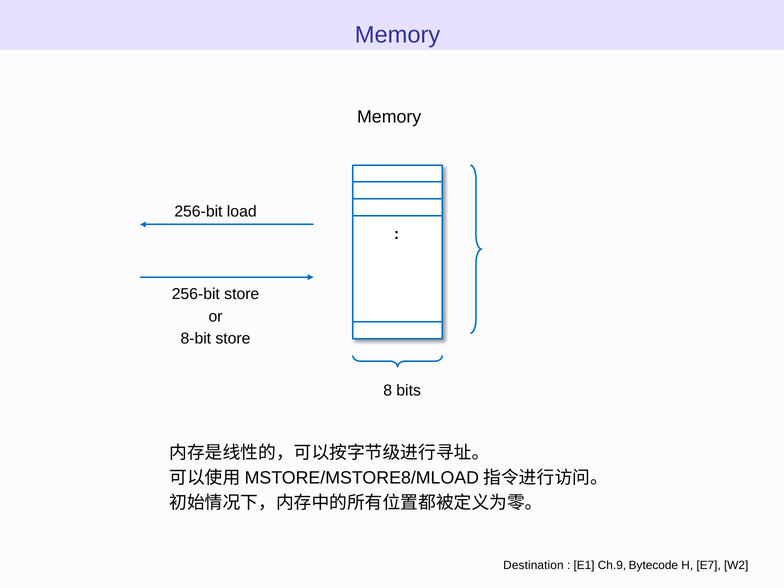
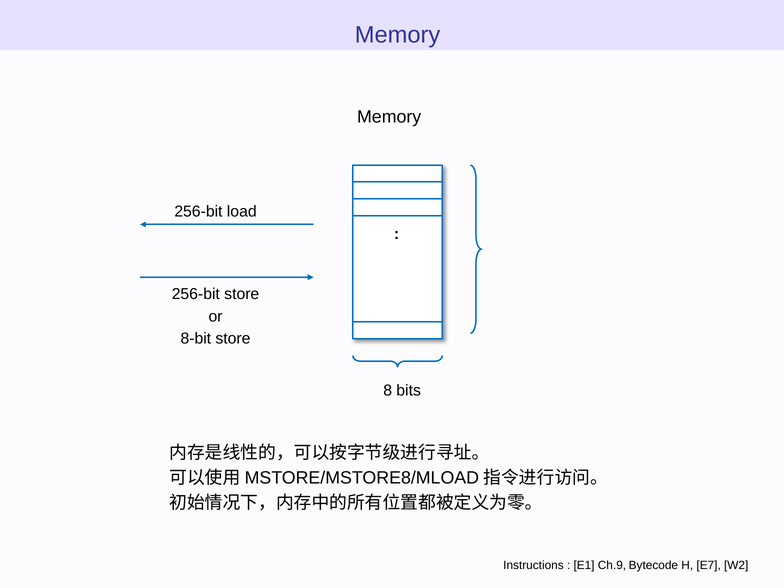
Destination: Destination -> Instructions (533, 565)
